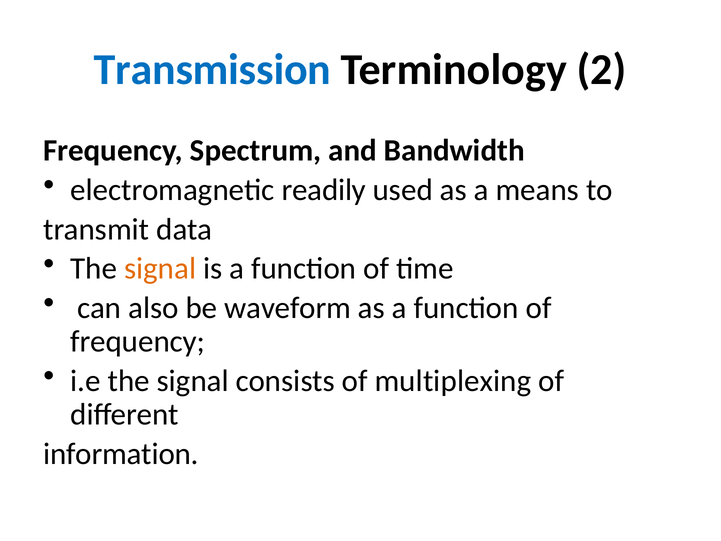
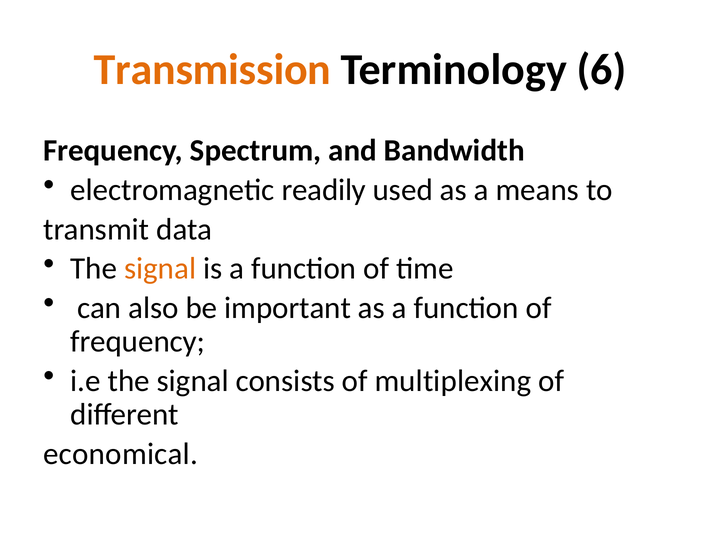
Transmission colour: blue -> orange (212, 70)
2: 2 -> 6 (602, 70)
waveform: waveform -> important (288, 308)
information: information -> economical (121, 454)
